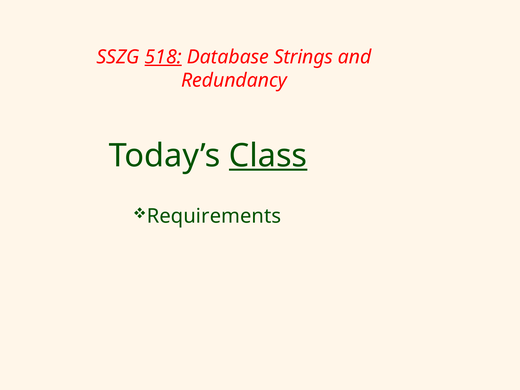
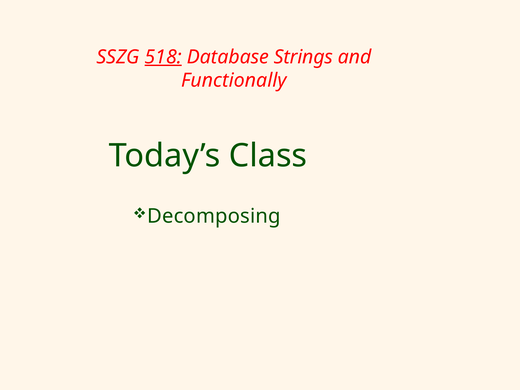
Redundancy: Redundancy -> Functionally (234, 80)
Class underline: present -> none (268, 156)
Requirements: Requirements -> Decomposing (214, 216)
